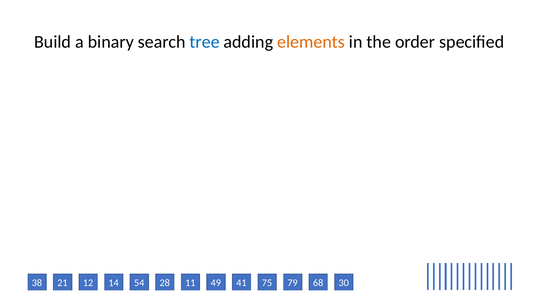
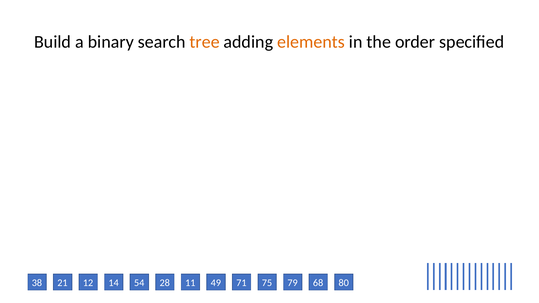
tree colour: blue -> orange (205, 42)
41: 41 -> 71 (241, 283)
30: 30 -> 80 (344, 283)
